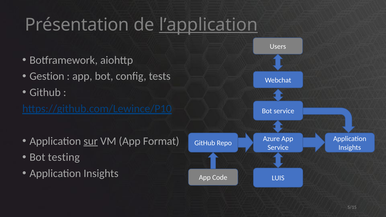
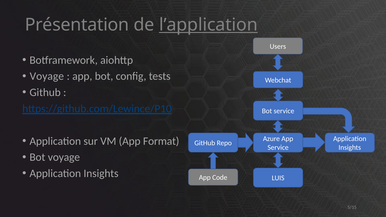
Gestion: Gestion -> Voyage (47, 76)
sur underline: present -> none (91, 141)
Bot testing: testing -> voyage (64, 157)
